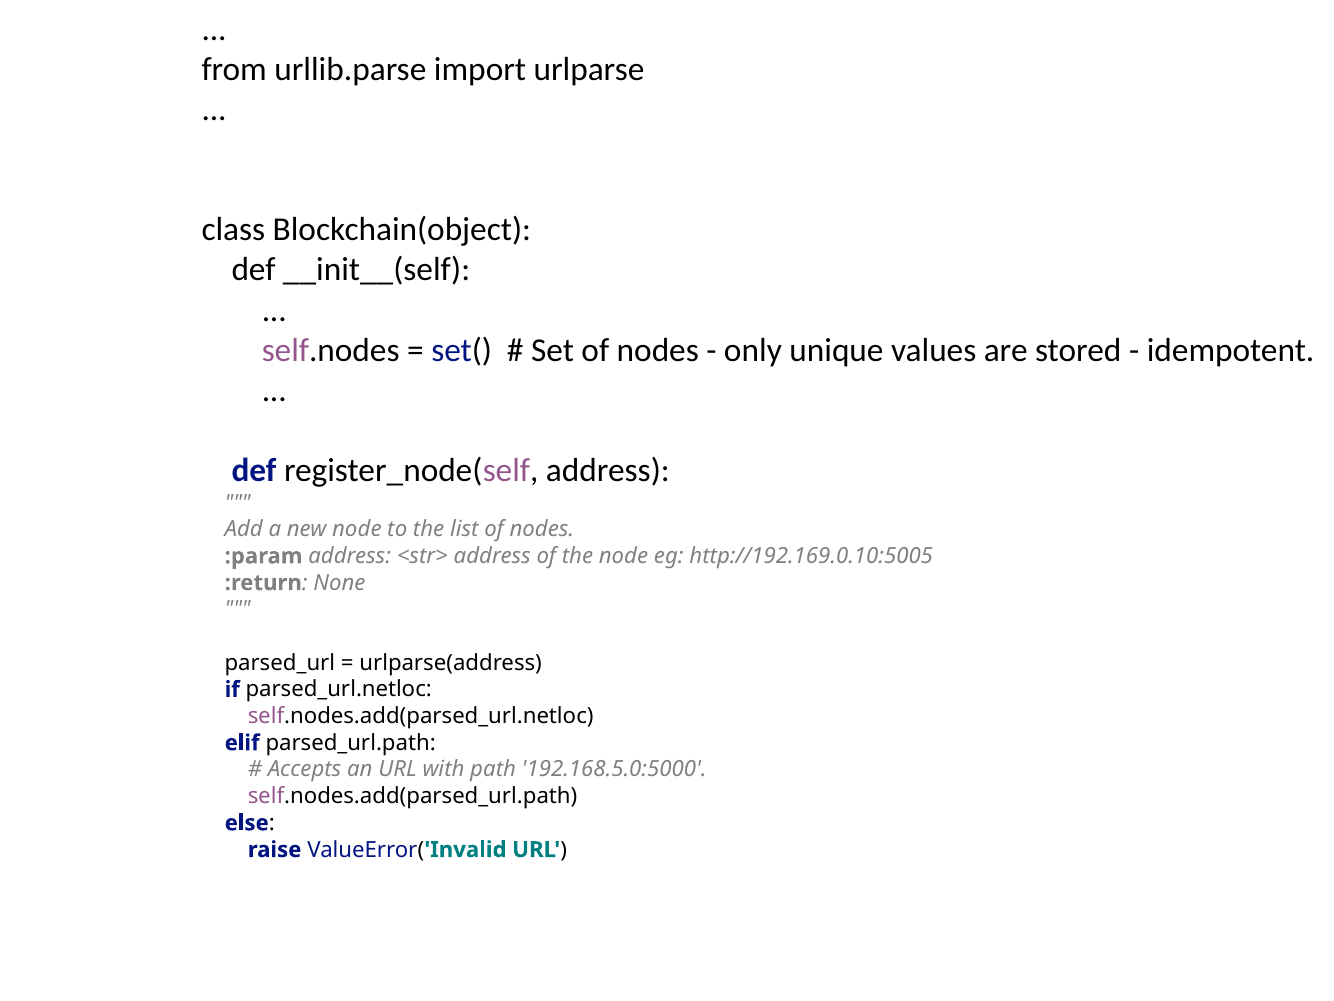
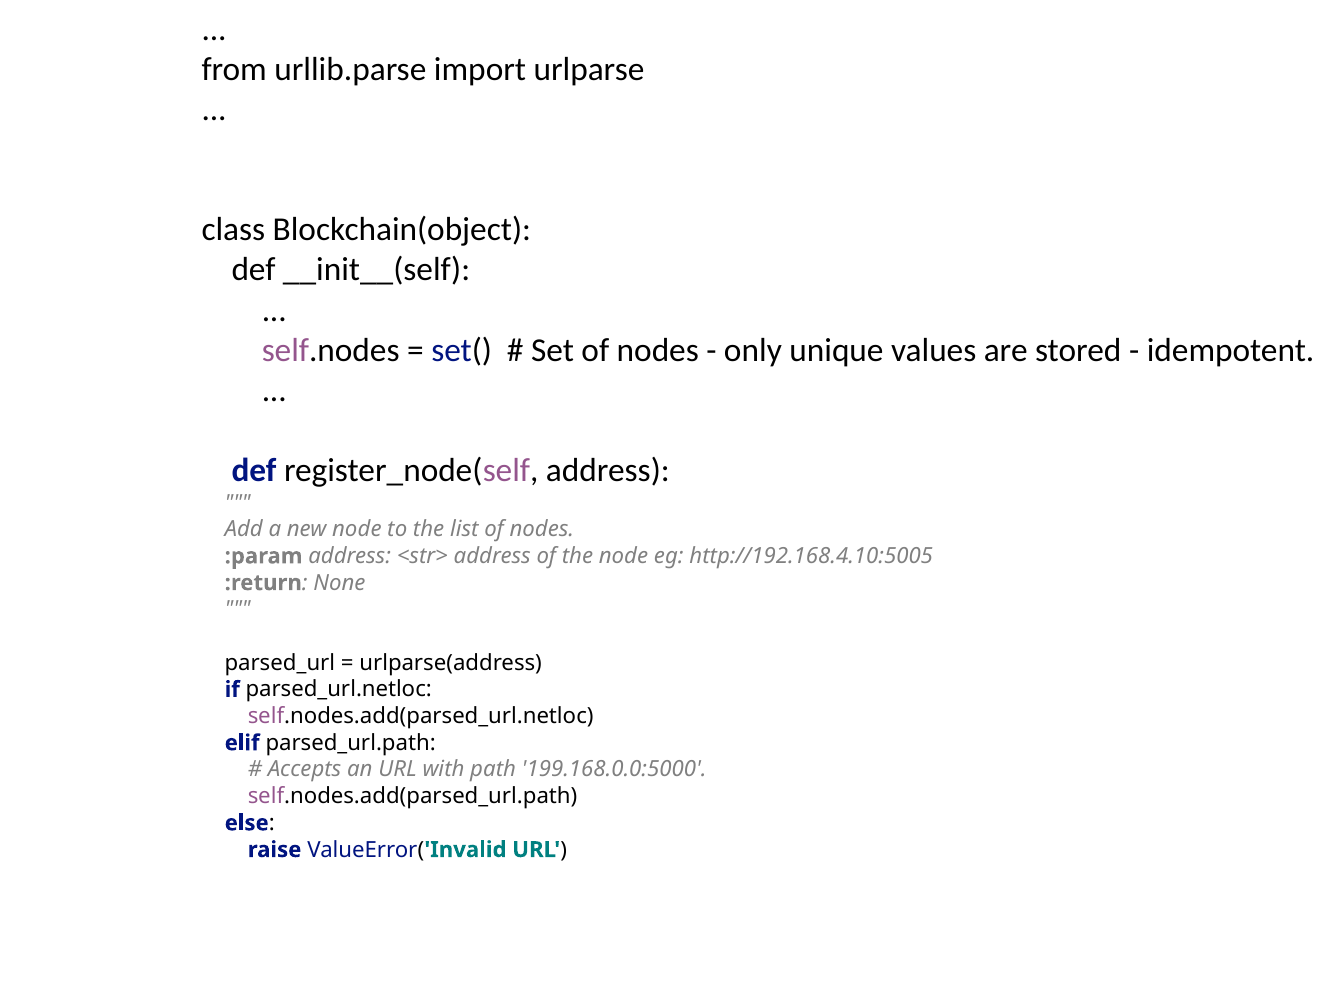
http://192.169.0.10:5005: http://192.169.0.10:5005 -> http://192.168.4.10:5005 (811, 556)
192.168.5.0:5000: 192.168.5.0:5000 -> 199.168.0.0:5000 (614, 769)
